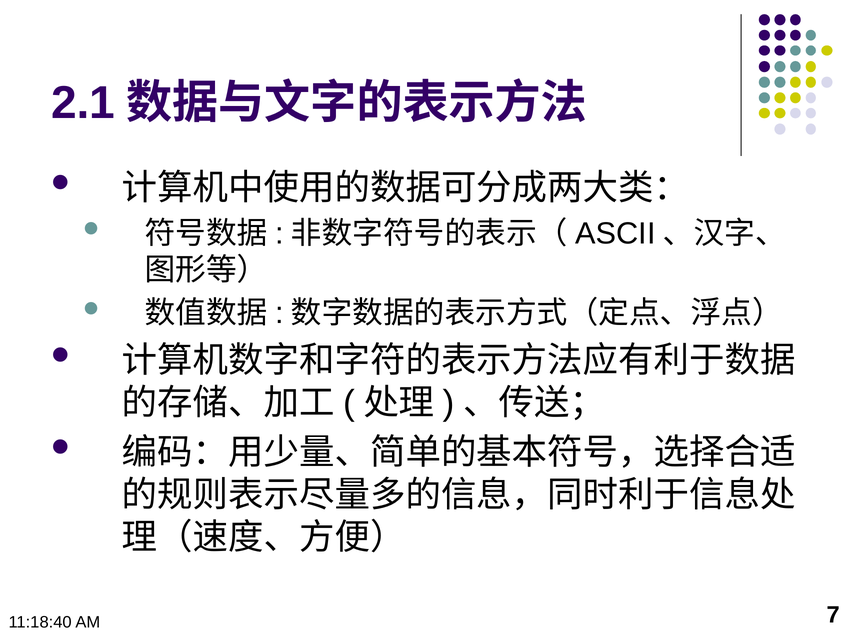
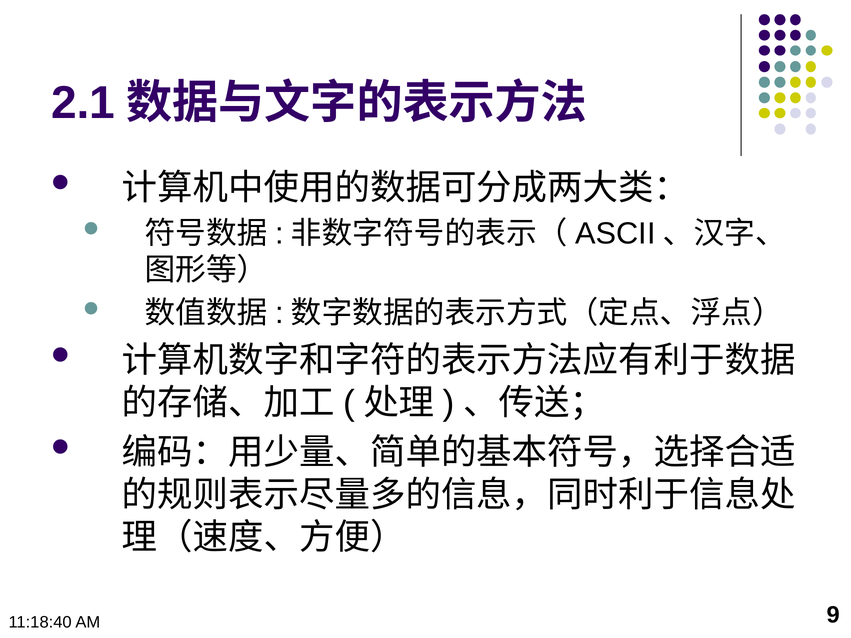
7: 7 -> 9 (833, 615)
